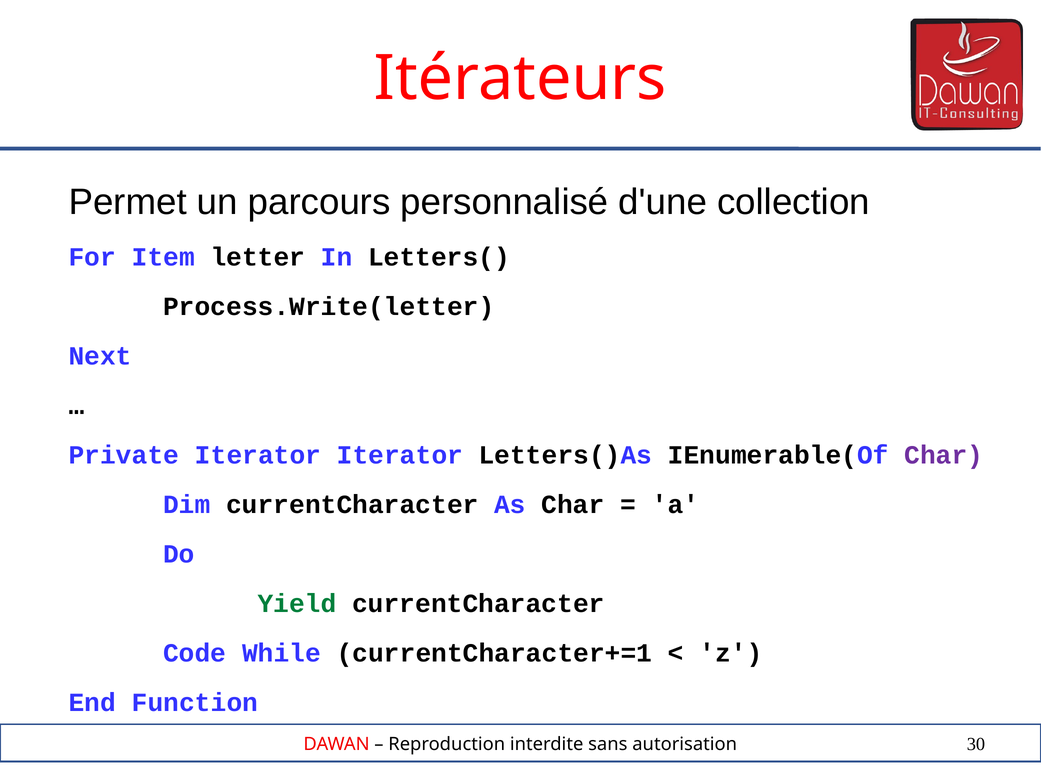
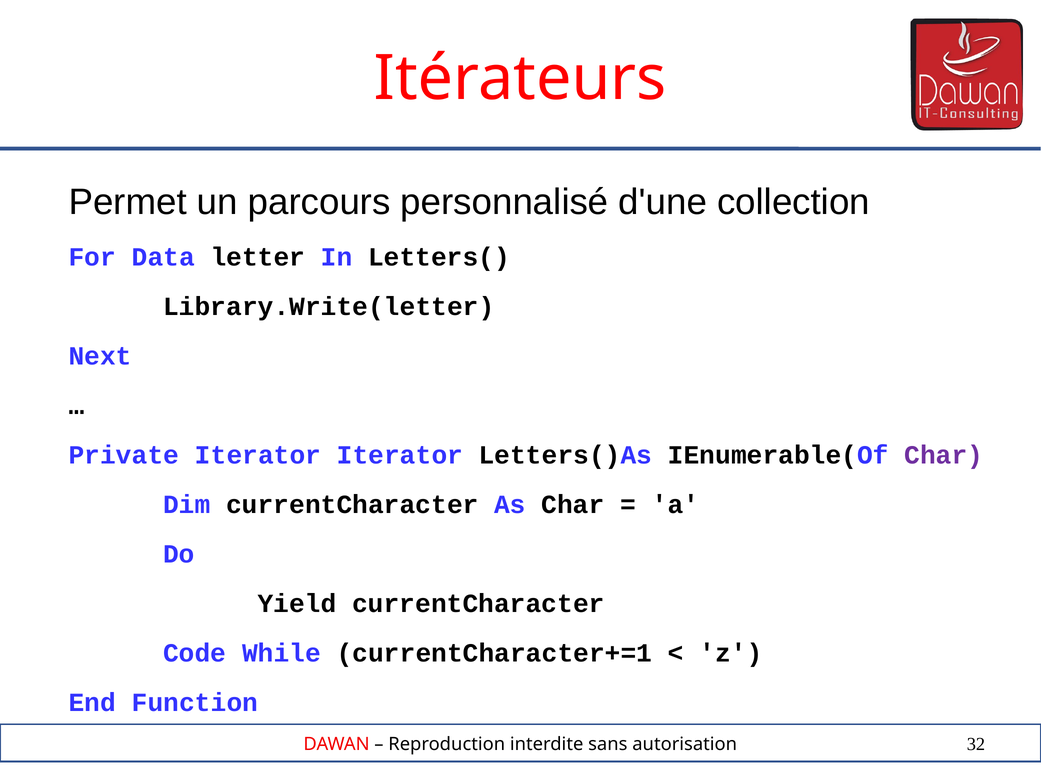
Item: Item -> Data (163, 257)
Process.Write(letter: Process.Write(letter -> Library.Write(letter (329, 307)
Yield colour: green -> black (297, 604)
30: 30 -> 32 (976, 745)
